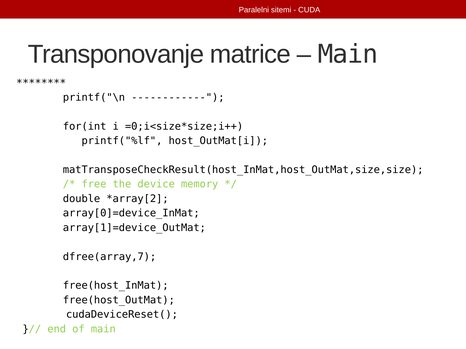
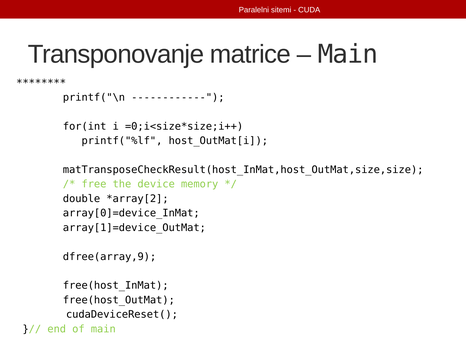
dfree(array,7: dfree(array,7 -> dfree(array,9 (110, 257)
